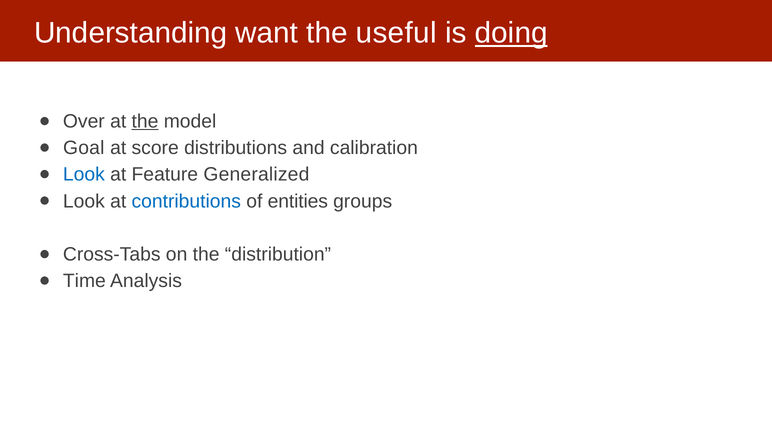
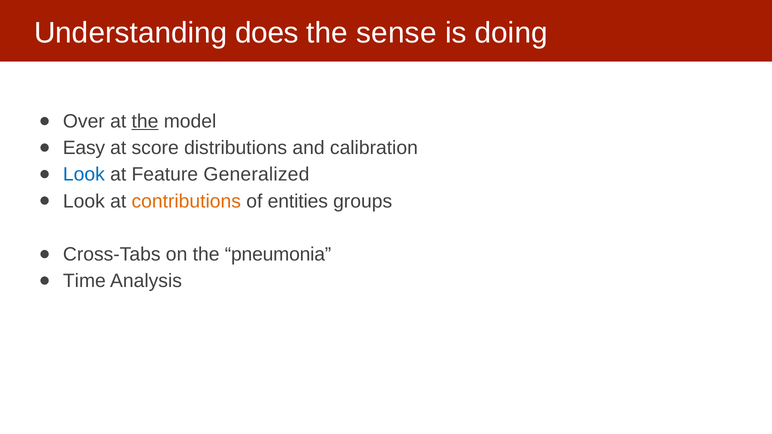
want: want -> does (267, 33)
useful: useful -> sense (396, 33)
doing underline: present -> none (511, 33)
Goal: Goal -> Easy (84, 148)
contributions colour: blue -> orange (186, 201)
distribution: distribution -> pneumonia (278, 255)
